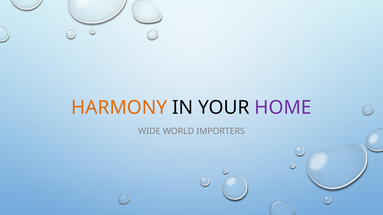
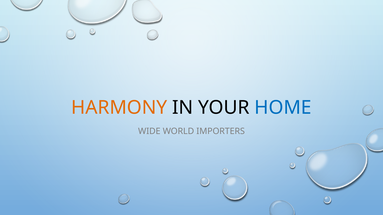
HOME colour: purple -> blue (283, 108)
